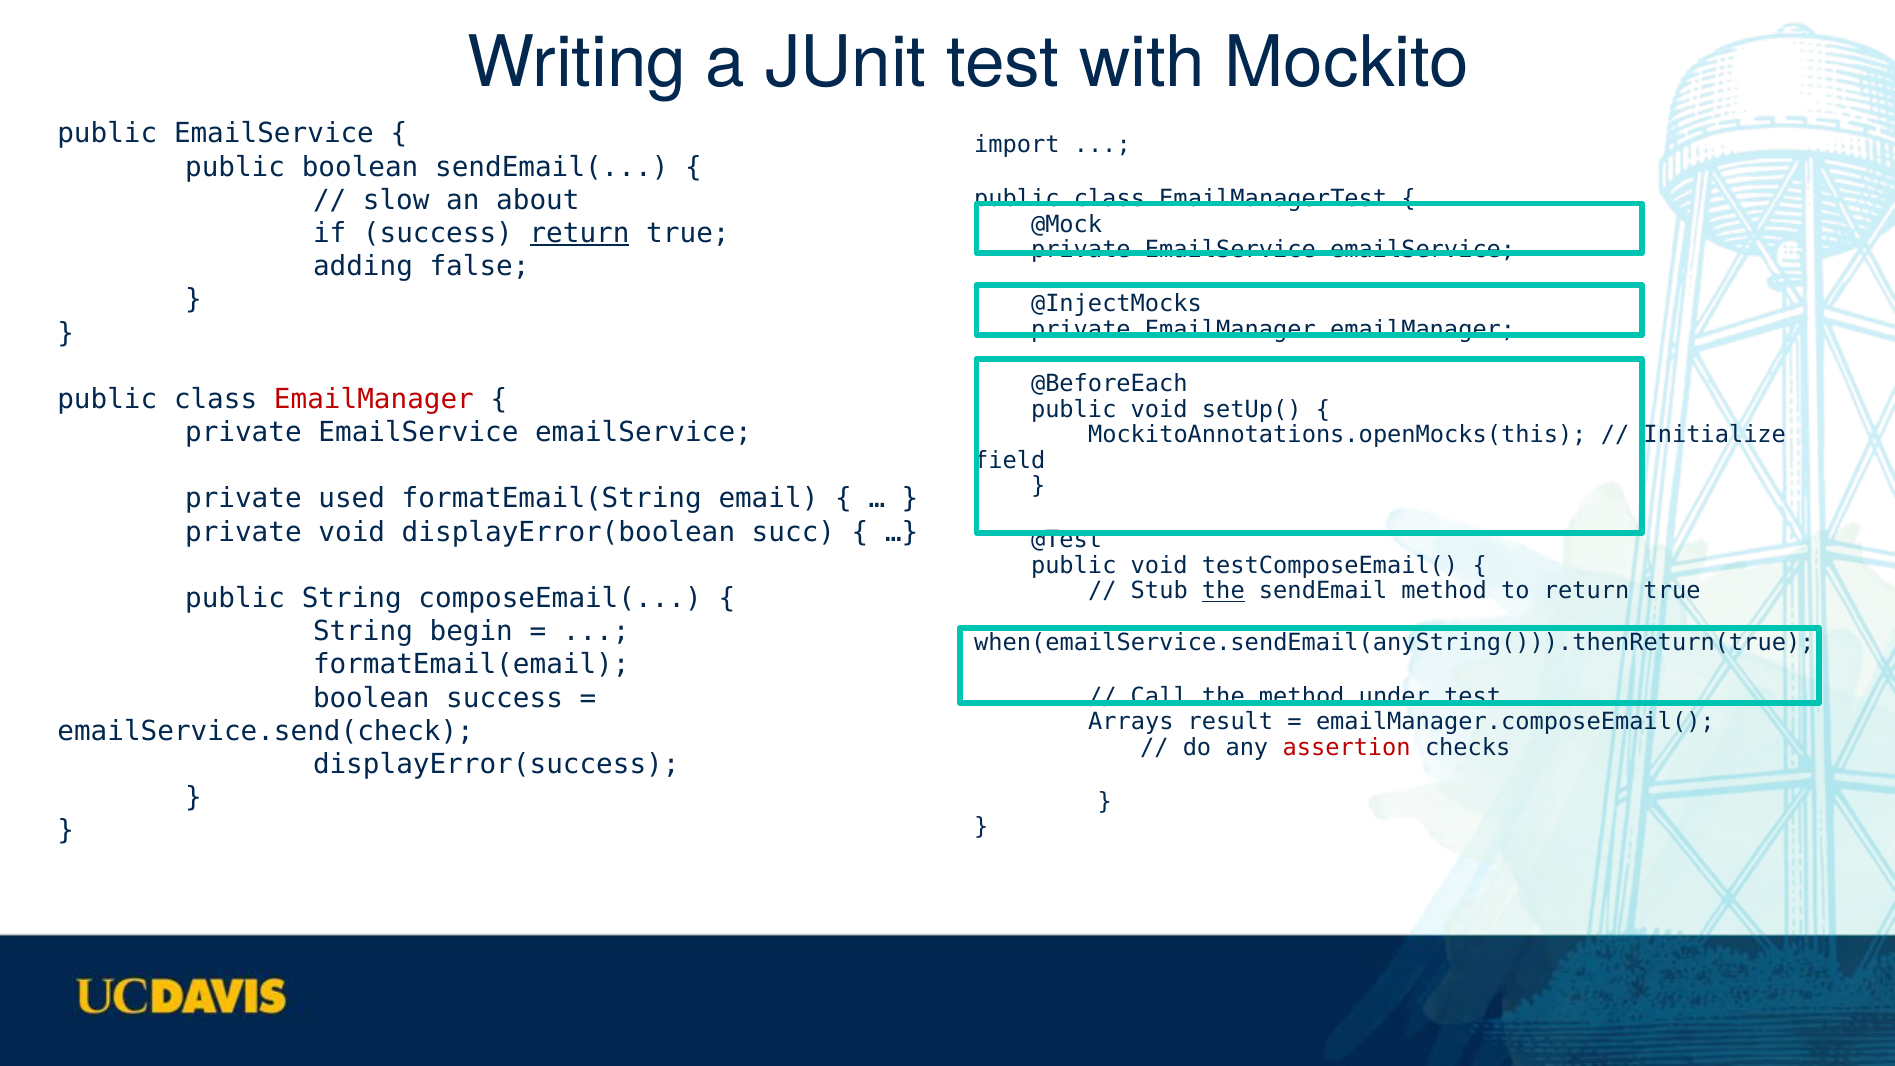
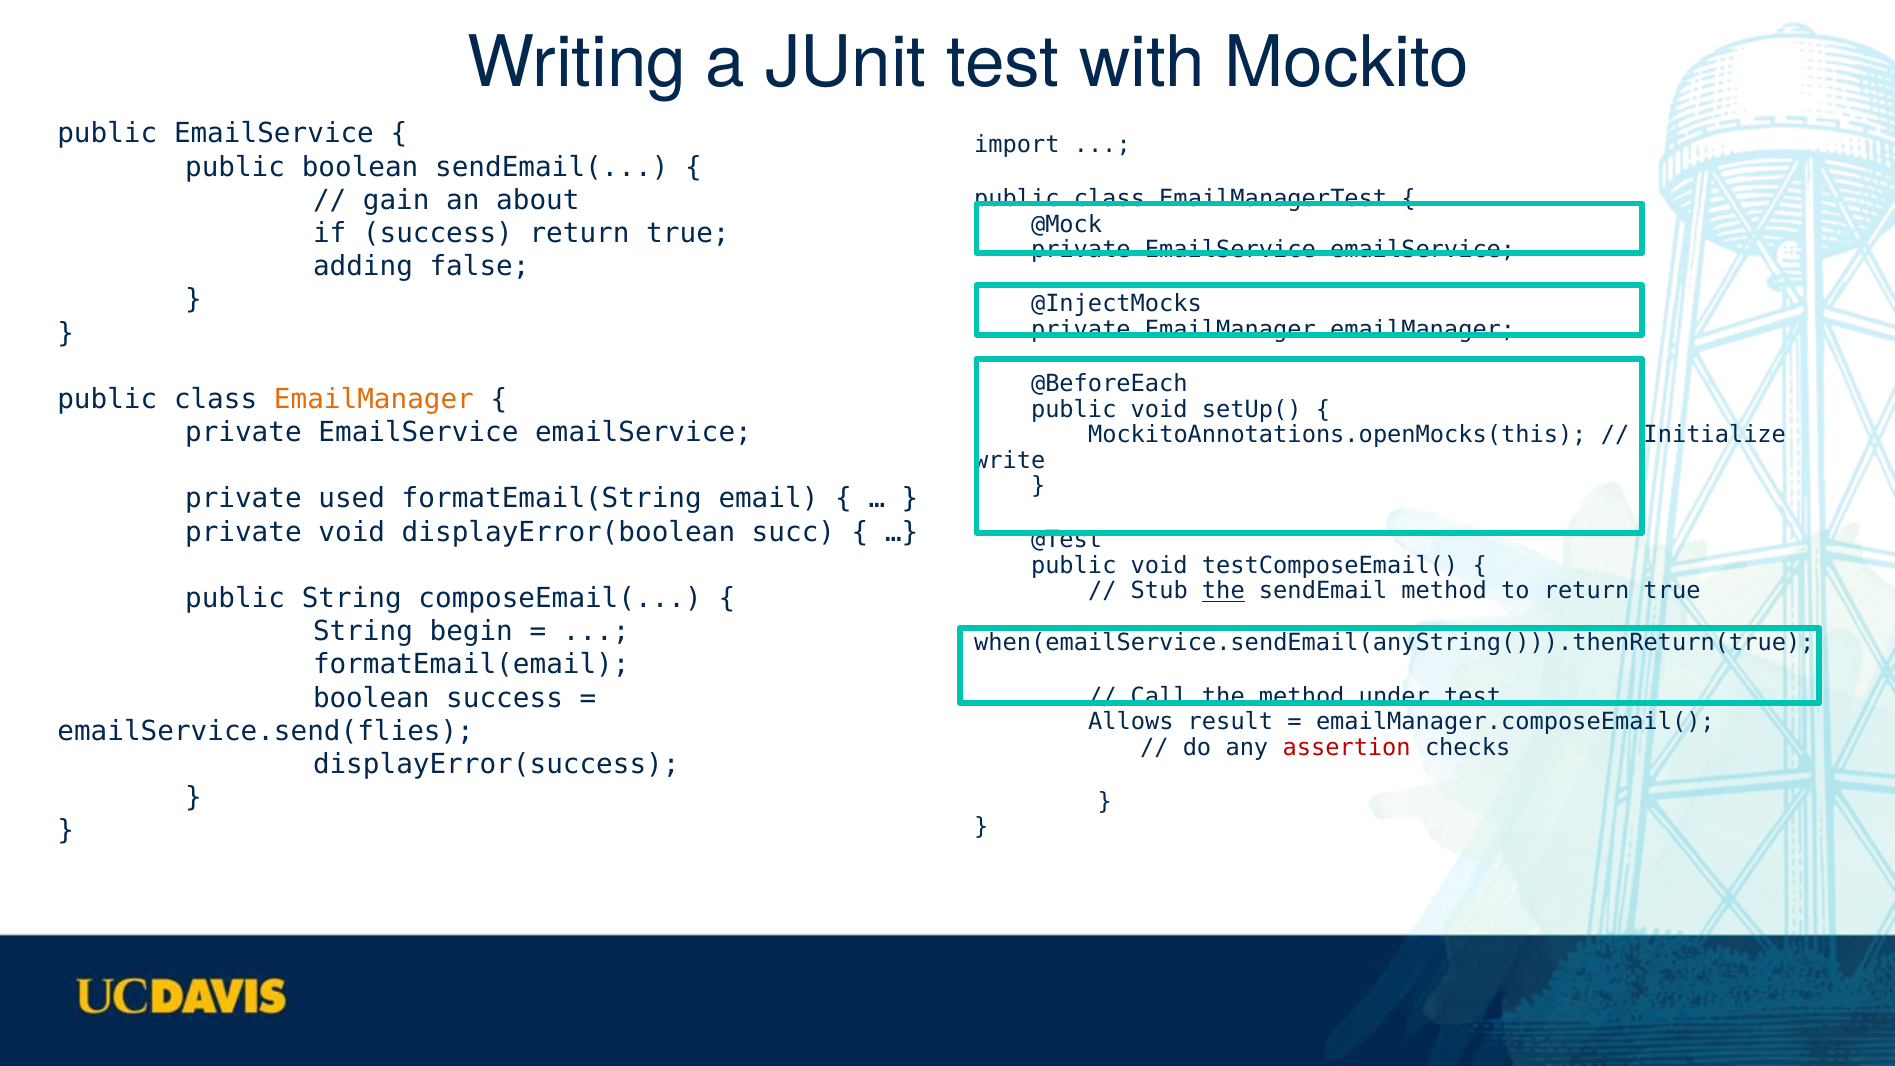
slow: slow -> gain (396, 200)
return underline: present -> none (580, 233)
EmailManager colour: red -> orange (374, 399)
field: field -> write (1010, 460)
Arrays: Arrays -> Allows (1131, 722)
emailService.send(check: emailService.send(check -> emailService.send(flies (266, 731)
